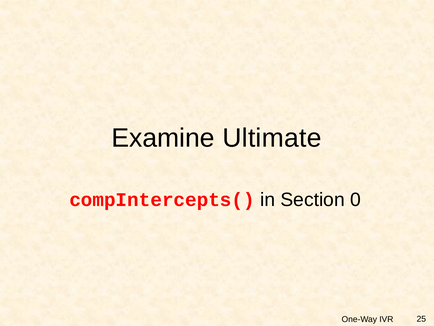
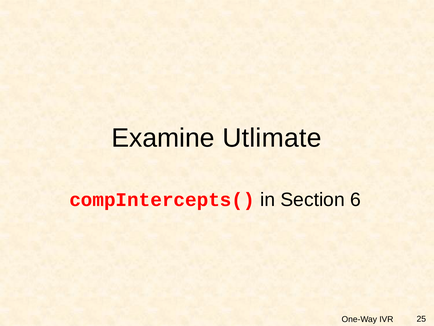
Ultimate: Ultimate -> Utlimate (272, 138)
0: 0 -> 6 (355, 200)
